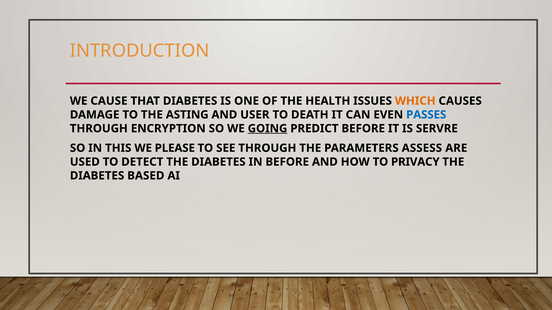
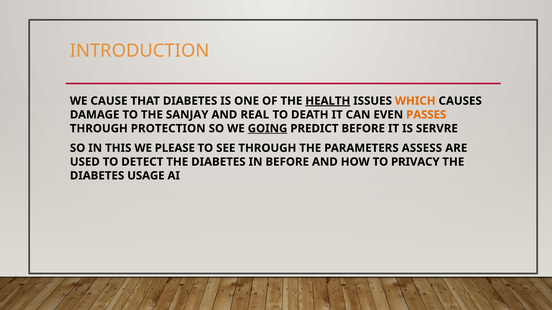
HEALTH underline: none -> present (328, 101)
ASTING: ASTING -> SANJAY (187, 115)
USER: USER -> REAL (255, 115)
PASSES colour: blue -> orange (426, 115)
ENCRYPTION: ENCRYPTION -> PROTECTION (168, 129)
BASED: BASED -> USAGE (146, 176)
